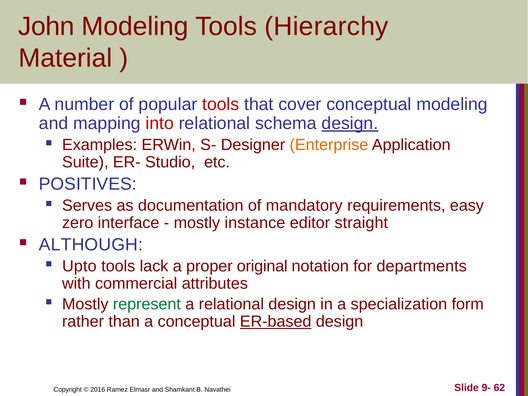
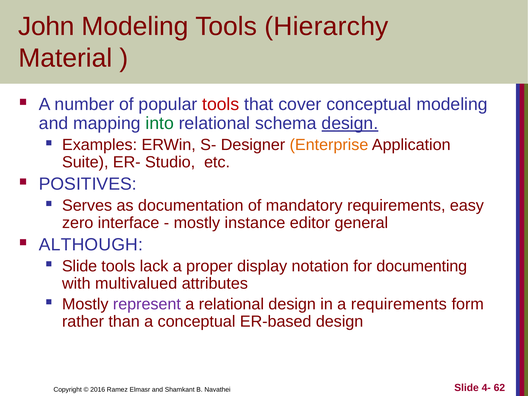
into colour: red -> green (160, 123)
straight: straight -> general (361, 223)
Upto: Upto -> Slide (80, 266)
original: original -> display (262, 266)
departments: departments -> documenting (422, 266)
commercial: commercial -> multivalued (136, 283)
represent colour: green -> purple (147, 304)
a specialization: specialization -> requirements (399, 304)
ER-based underline: present -> none (276, 321)
9-: 9- -> 4- (486, 388)
